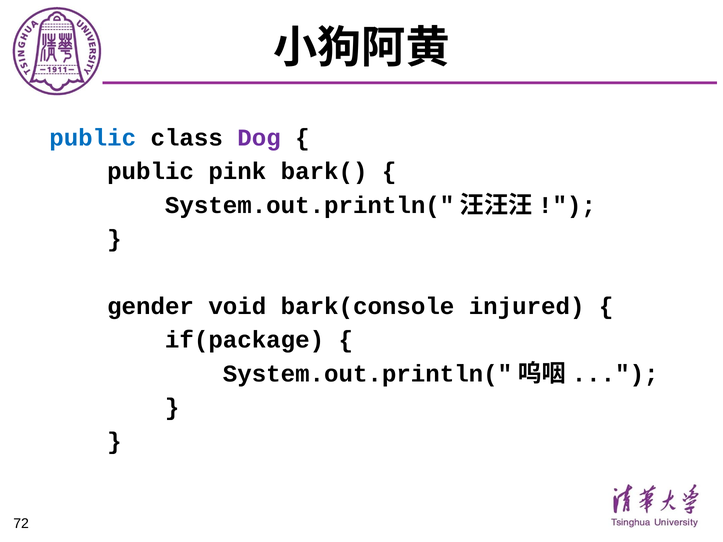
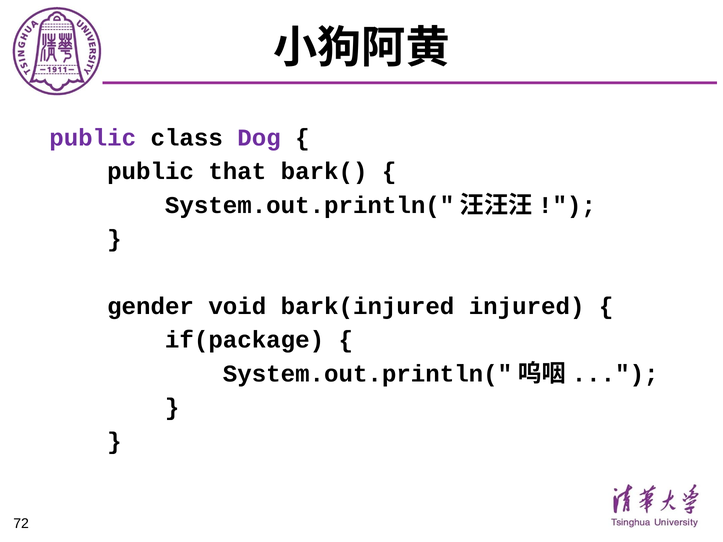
public colour: blue -> purple (93, 138)
pink: pink -> that (237, 172)
bark(console: bark(console -> bark(injured (368, 306)
